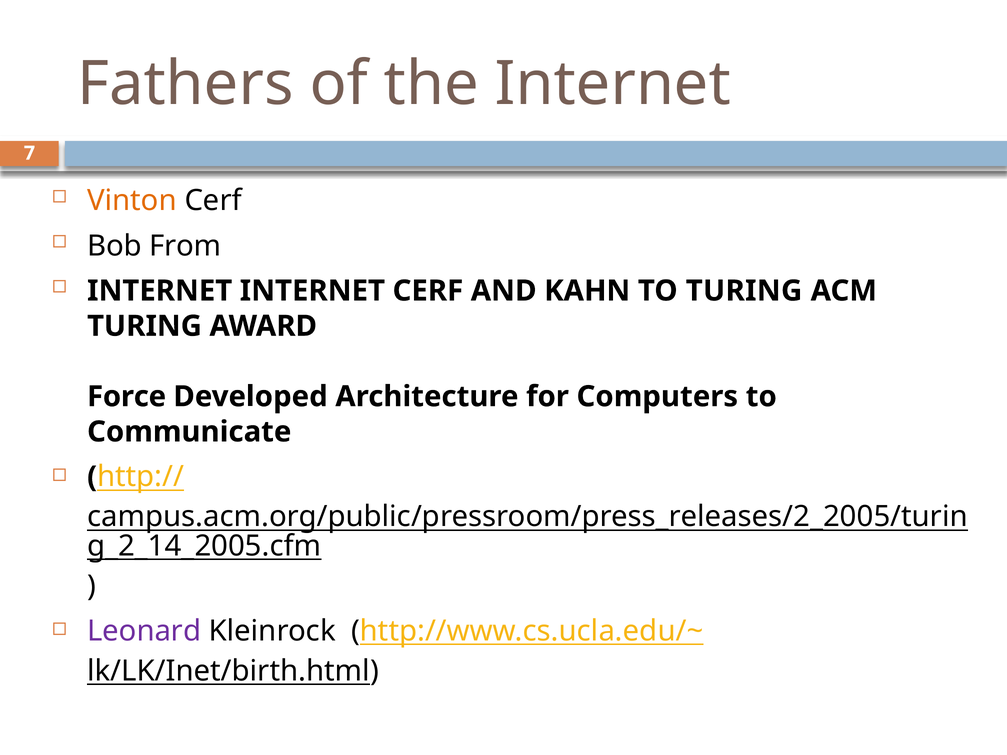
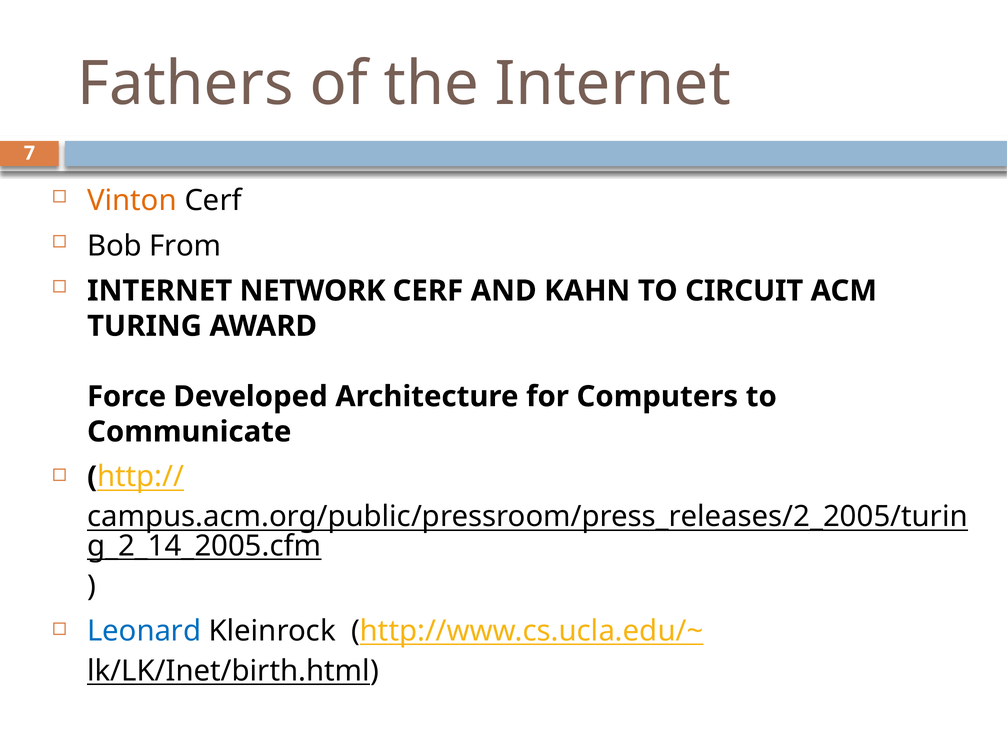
INTERNET INTERNET: INTERNET -> NETWORK (313, 291)
TO TURING: TURING -> CIRCUIT (744, 291)
Leonard colour: purple -> blue (144, 631)
